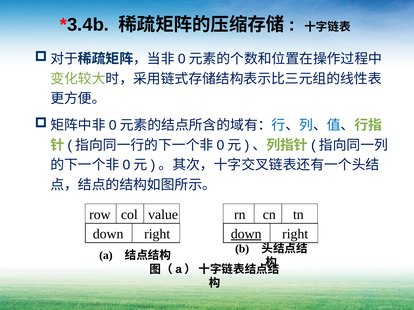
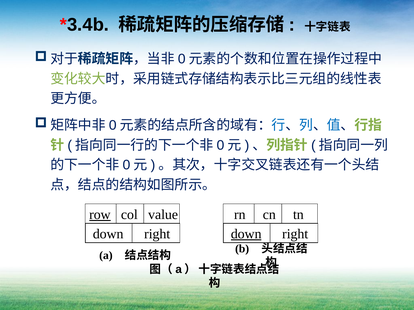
row underline: none -> present (100, 215)
